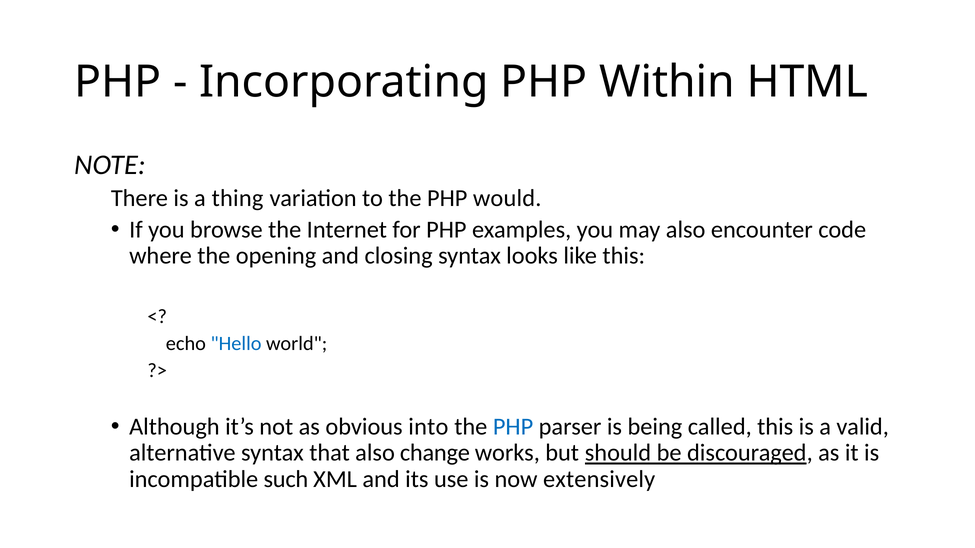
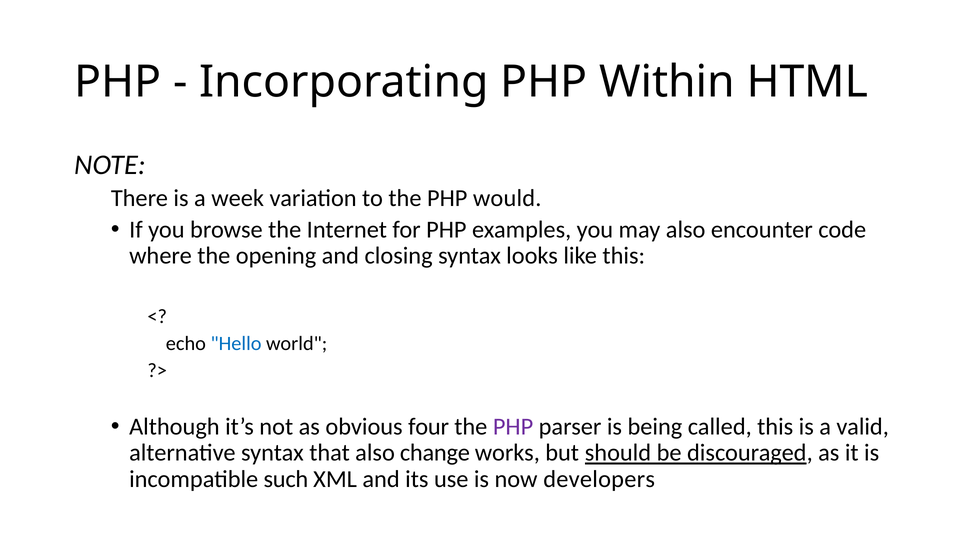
thing: thing -> week (238, 198)
into: into -> four (429, 427)
PHP colour: blue -> purple (513, 427)
extensively: extensively -> developers (599, 480)
